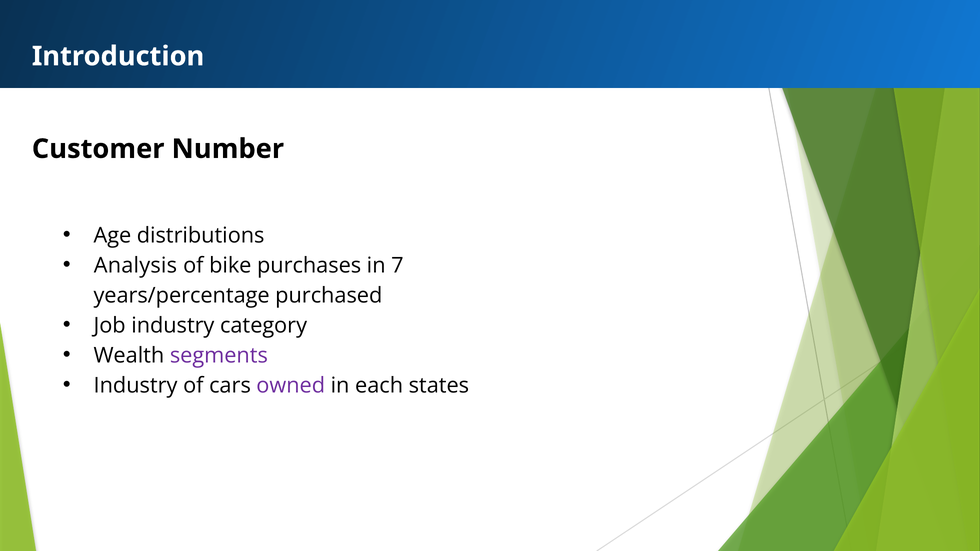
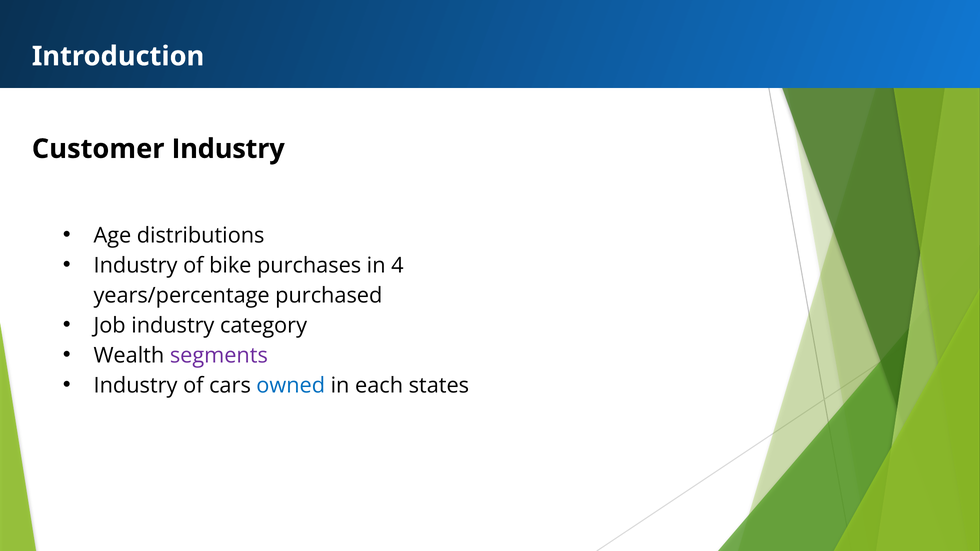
Customer Number: Number -> Industry (228, 149)
Analysis: Analysis -> Industry (136, 266)
7: 7 -> 4 (397, 266)
owned colour: purple -> blue (291, 386)
